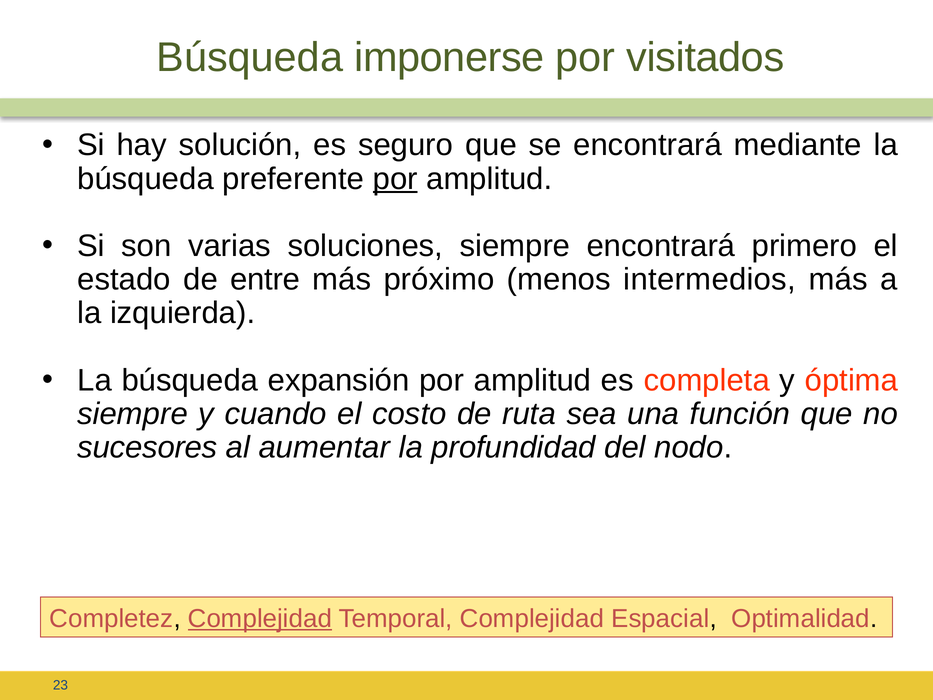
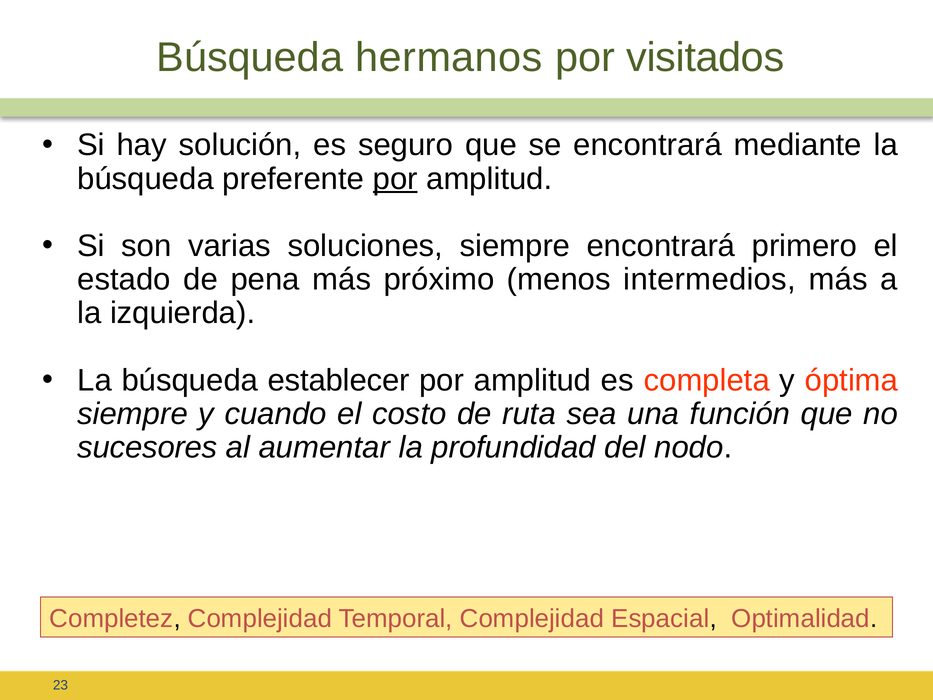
imponerse: imponerse -> hermanos (449, 57)
entre: entre -> pena (265, 279)
expansión: expansión -> establecer (339, 380)
Complejidad underline: present -> none (260, 619)
